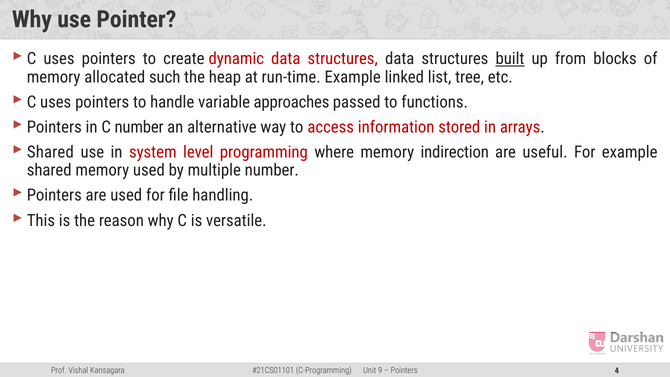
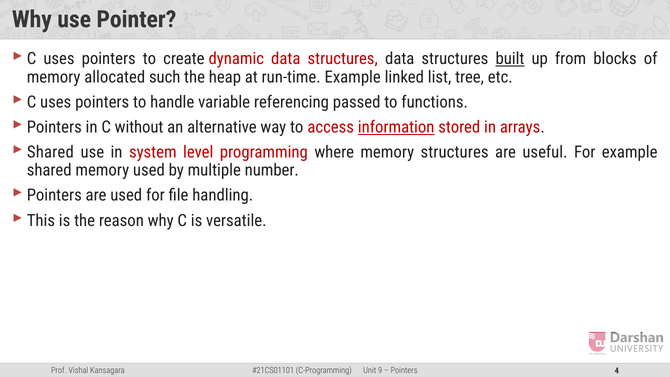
approaches: approaches -> referencing (291, 102)
C number: number -> without (139, 127)
information underline: none -> present (396, 127)
memory indirection: indirection -> structures (455, 152)
